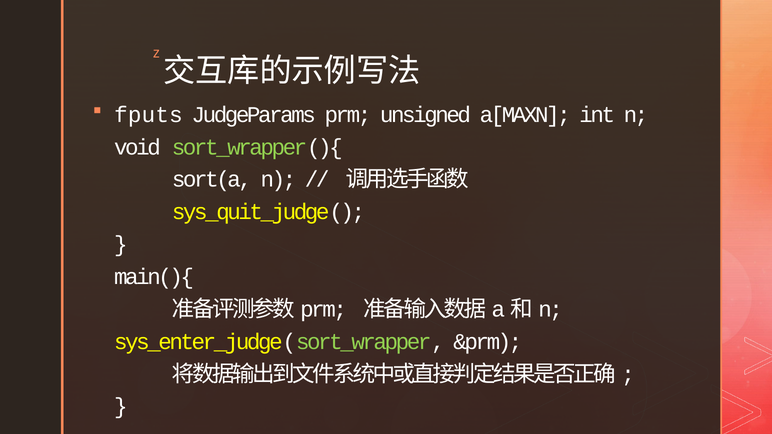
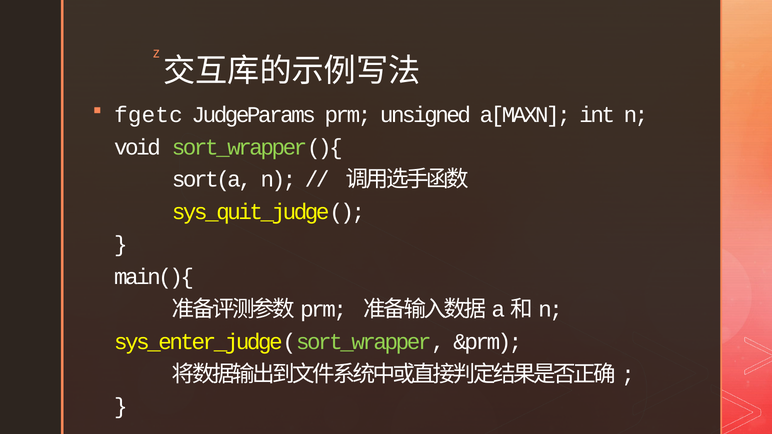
fputs: fputs -> fgetc (148, 115)
